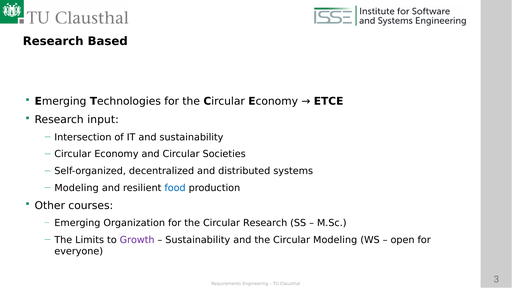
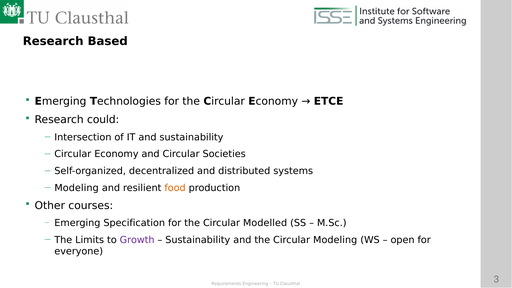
input: input -> could (103, 120)
food colour: blue -> orange (175, 188)
Organization: Organization -> Specification (134, 223)
Circular Research: Research -> Modelled (265, 223)
